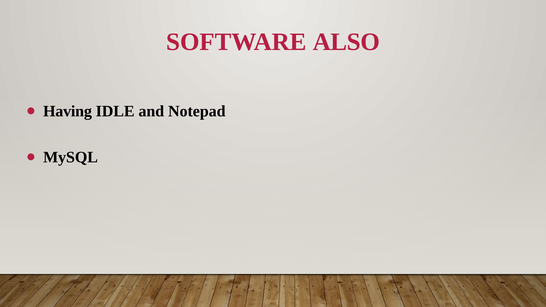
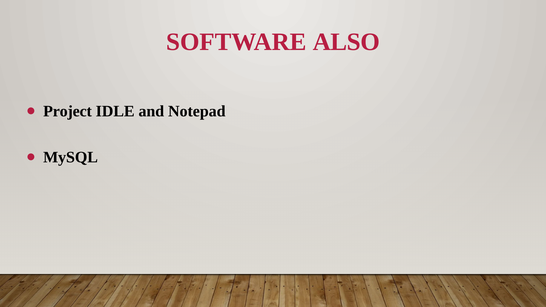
Having: Having -> Project (68, 111)
